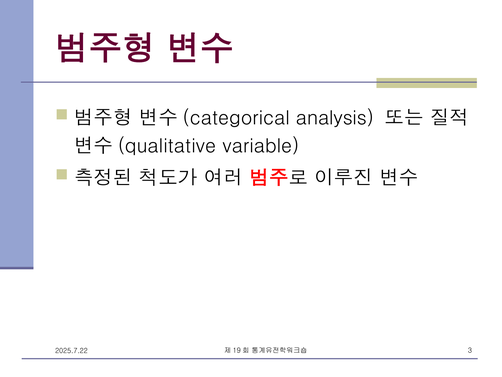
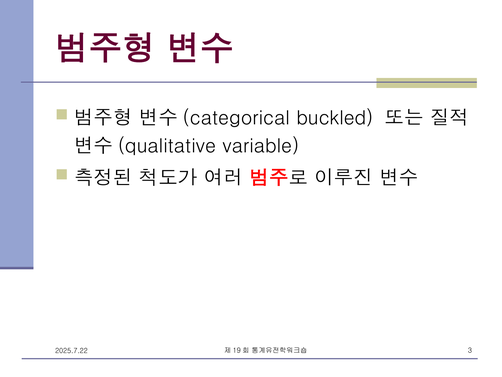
analysis: analysis -> buckled (335, 118)
